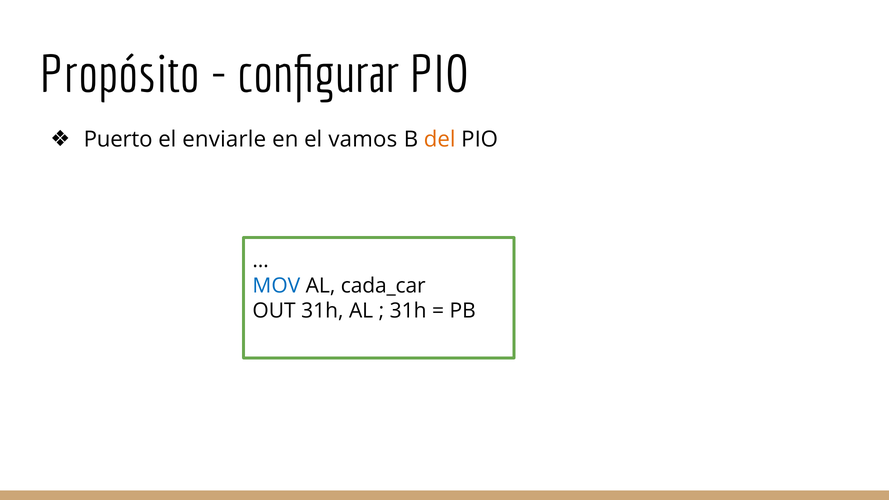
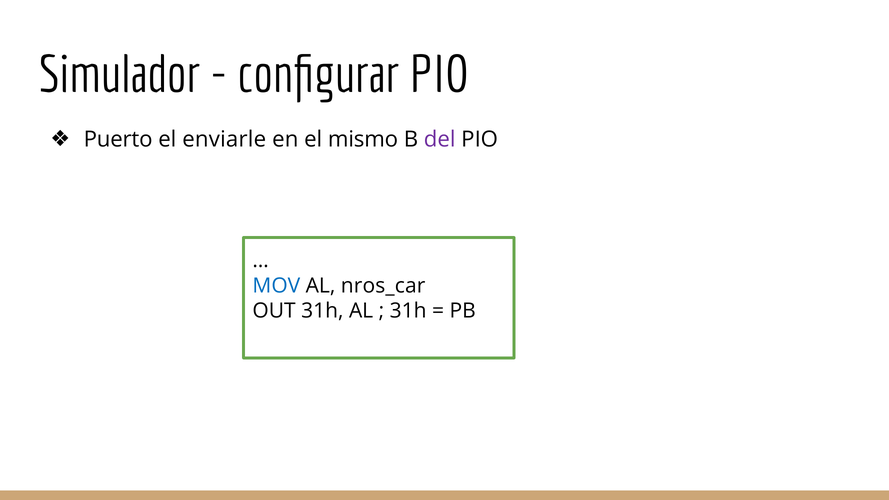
Propósito: Propósito -> Simulador (120, 75)
vamos: vamos -> mismo (363, 139)
del colour: orange -> purple (440, 139)
cada_car: cada_car -> nros_car (383, 286)
